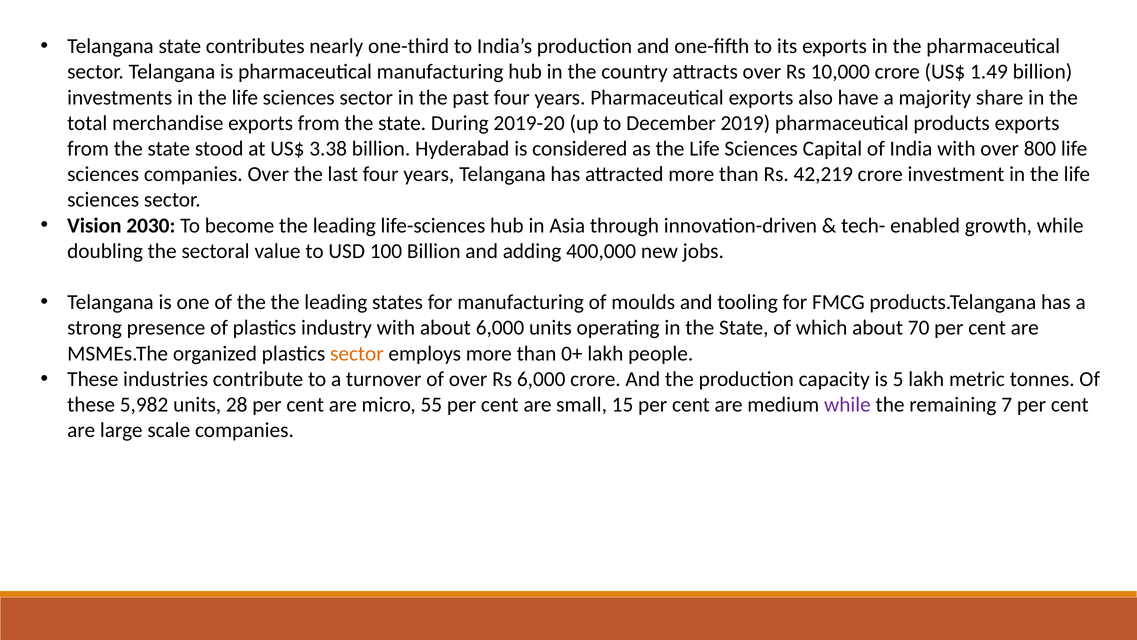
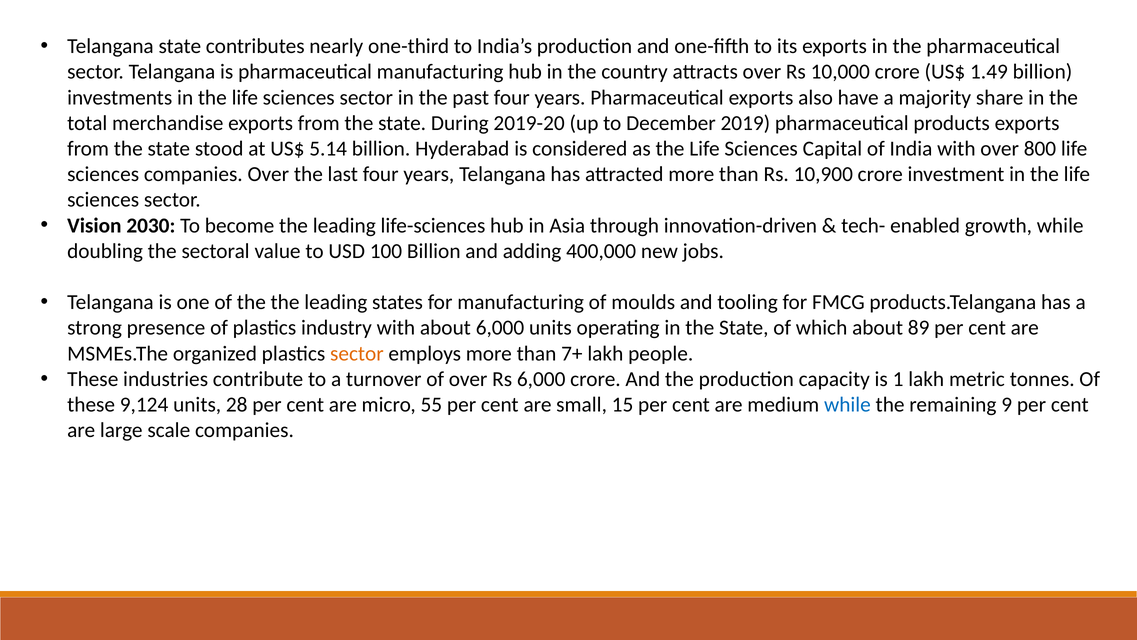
3.38: 3.38 -> 5.14 (328, 149)
42,219: 42,219 -> 10,900 (823, 174)
70: 70 -> 89 (919, 328)
0+: 0+ -> 7+ (572, 353)
5: 5 -> 1 (898, 379)
5,982: 5,982 -> 9,124 (144, 404)
while colour: purple -> blue (847, 404)
7: 7 -> 9 (1007, 404)
